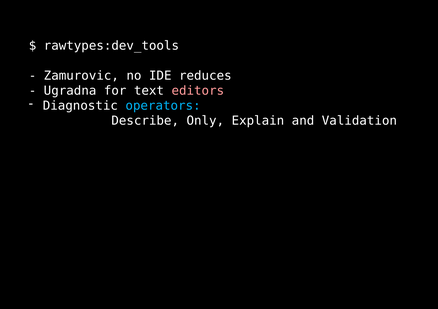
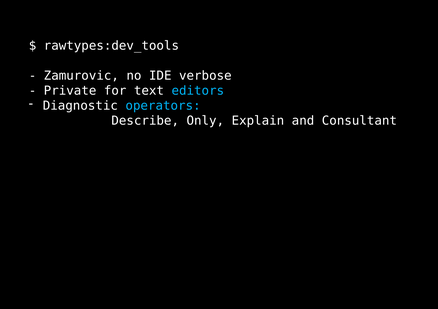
reduces: reduces -> verbose (205, 76)
Ugradna: Ugradna -> Private (70, 91)
editors colour: pink -> light blue (198, 91)
Validation: Validation -> Consultant (359, 121)
